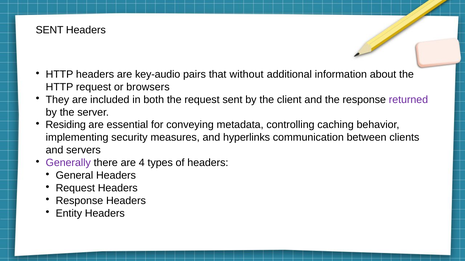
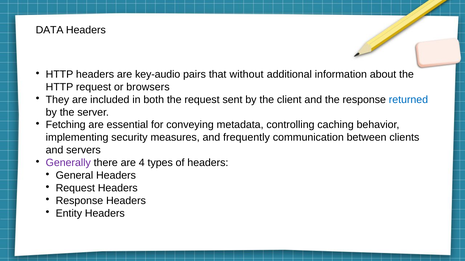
SENT: SENT -> DATA (50, 30)
returned colour: purple -> blue (408, 100)
Residing: Residing -> Fetching (66, 125)
hyperlinks: hyperlinks -> frequently (247, 138)
